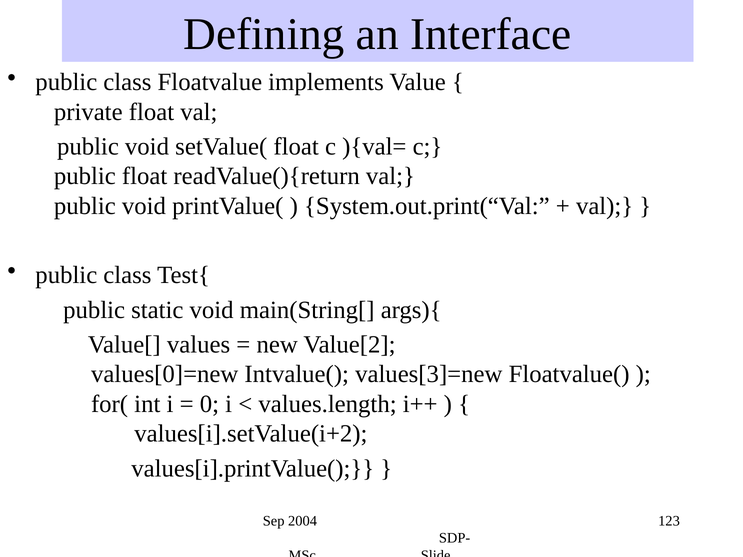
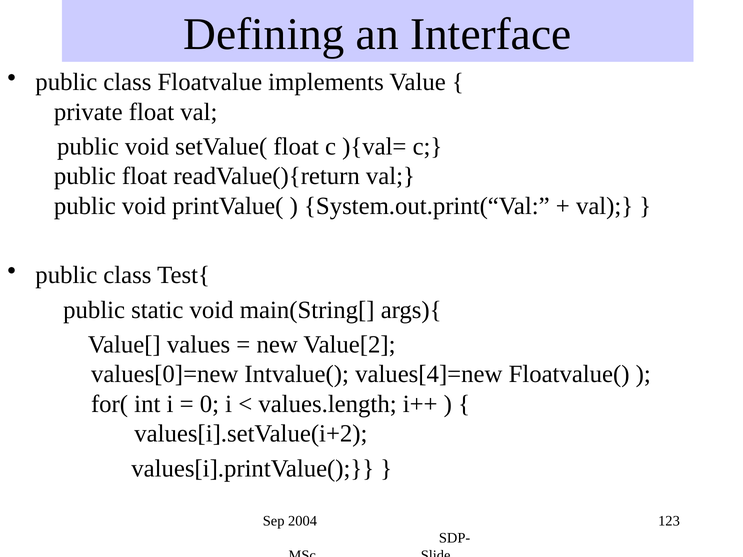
values[3]=new: values[3]=new -> values[4]=new (429, 374)
